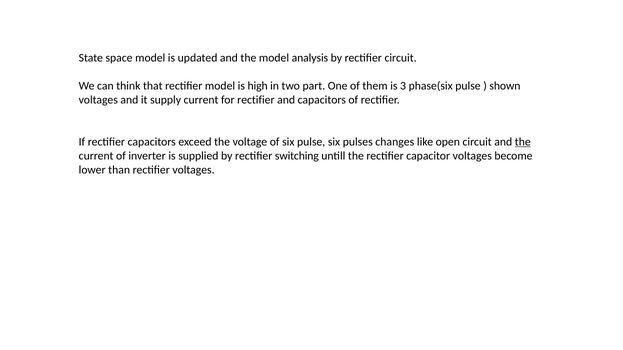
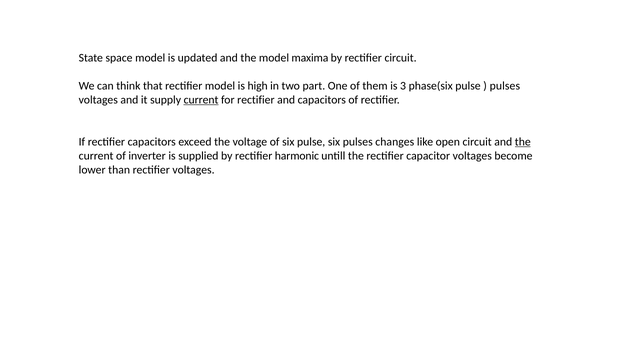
analysis: analysis -> maxima (310, 58)
shown: shown -> pulses (505, 86)
current underline: none -> present (201, 100)
switching: switching -> harmonic (297, 156)
